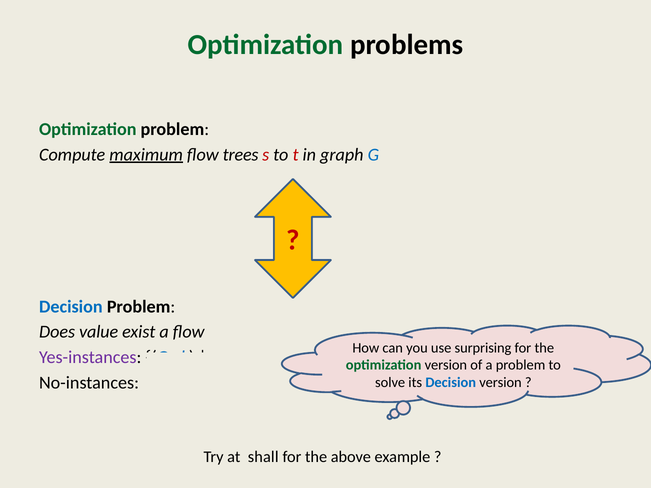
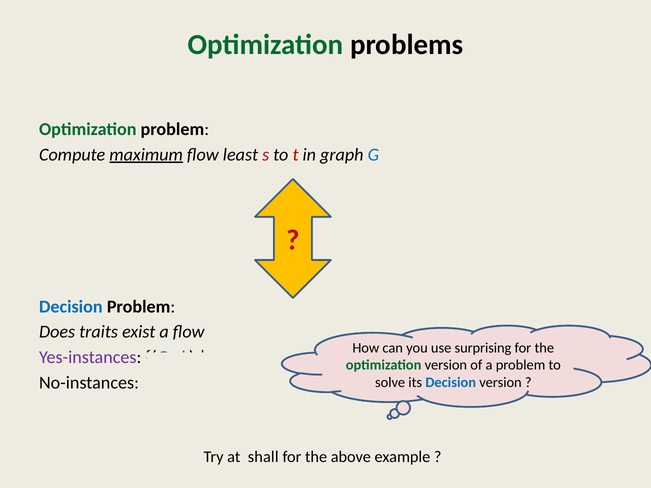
trees: trees -> least (240, 155)
Does value: value -> traits (99, 332)
